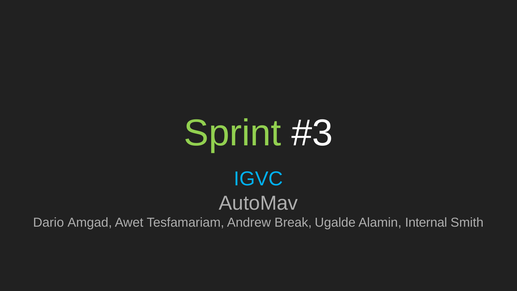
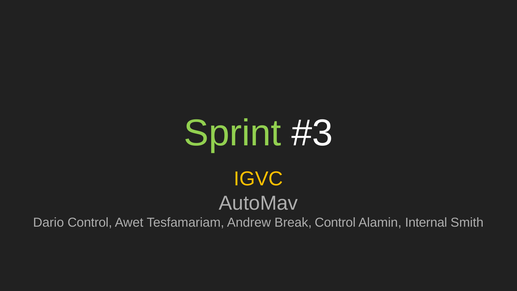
IGVC colour: light blue -> yellow (259, 179)
Dario Amgad: Amgad -> Control (90, 222)
Break Ugalde: Ugalde -> Control (335, 222)
